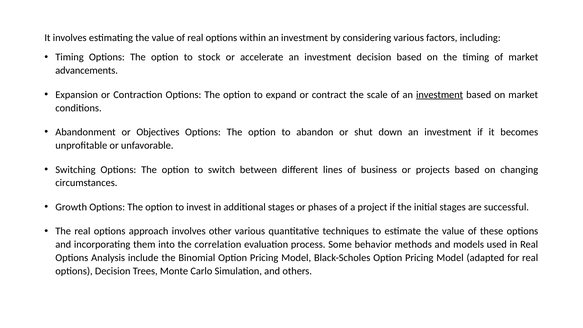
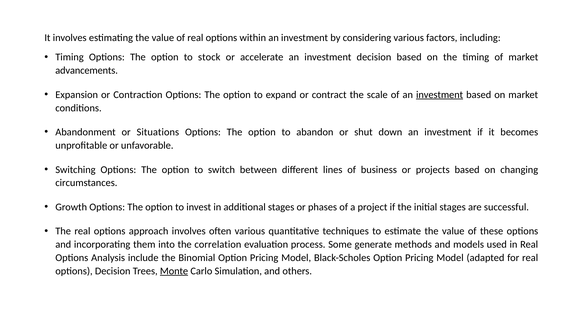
Objectives: Objectives -> Situations (158, 132)
other: other -> often (220, 231)
behavior: behavior -> generate (373, 244)
Monte underline: none -> present (174, 271)
